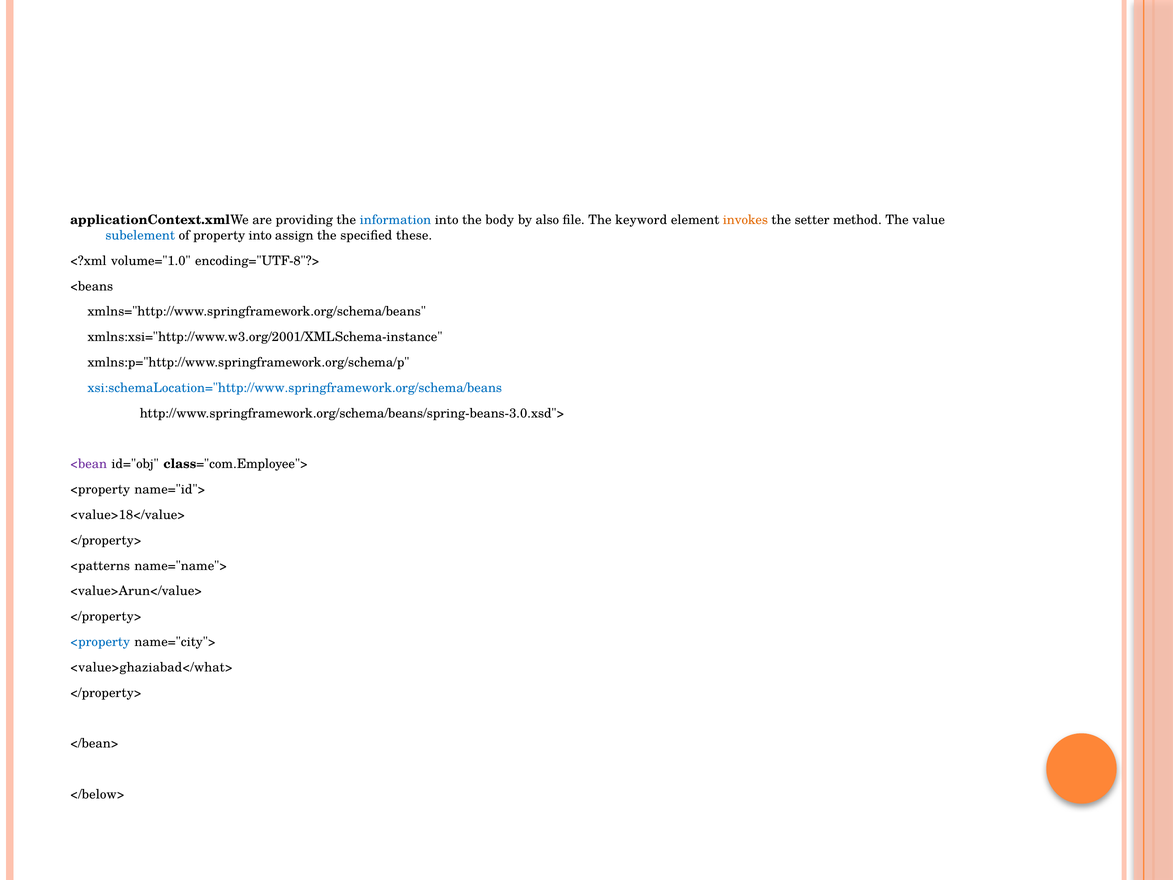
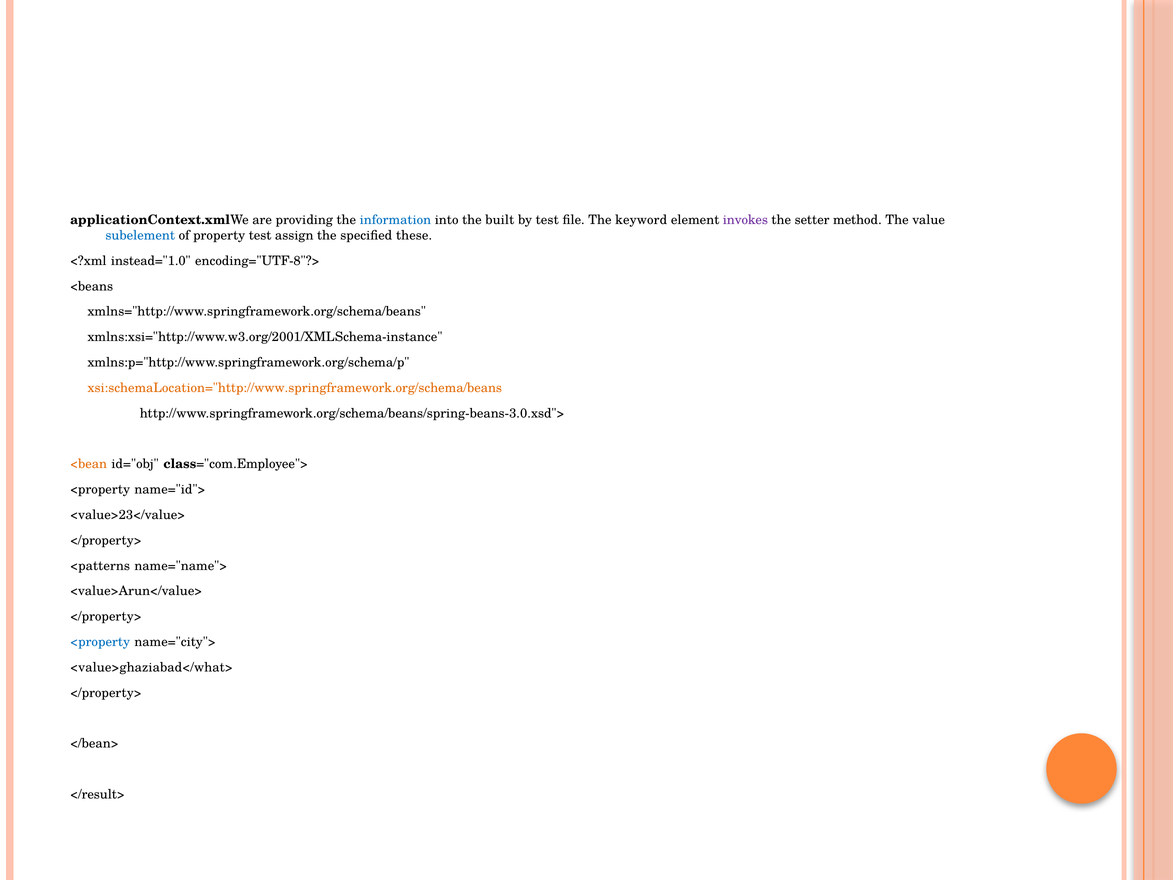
body: body -> built (500, 220)
by also: also -> test (547, 220)
invokes colour: orange -> purple (745, 220)
property into: into -> test (260, 235)
volume="1.0: volume="1.0 -> instead="1.0 (151, 261)
xsi:schemaLocation="http://www.springframework.org/schema/beans colour: blue -> orange (295, 388)
<bean colour: purple -> orange (89, 464)
<value>18</value>: <value>18</value> -> <value>23</value> (128, 515)
</below>: </below> -> </result> (97, 794)
